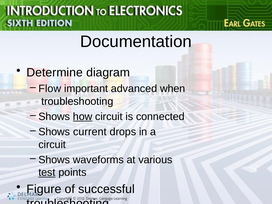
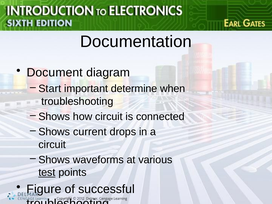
Determine: Determine -> Document (55, 73)
Flow: Flow -> Start (50, 89)
advanced: advanced -> determine (134, 89)
how underline: present -> none (83, 117)
